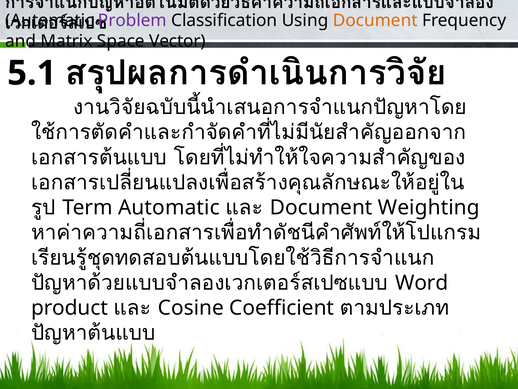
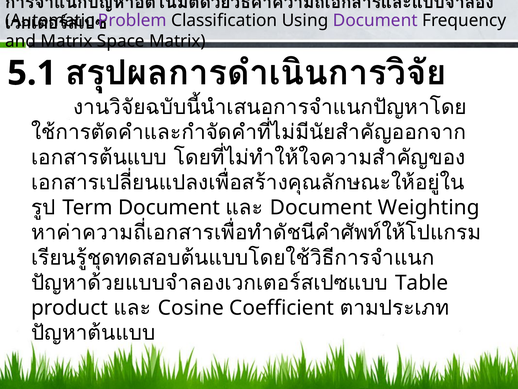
Document colour: orange -> purple (375, 20)
Space Vector: Vector -> Matrix (177, 41)
Term Automatic: Automatic -> Document (169, 207)
Word: Word -> Table (422, 283)
